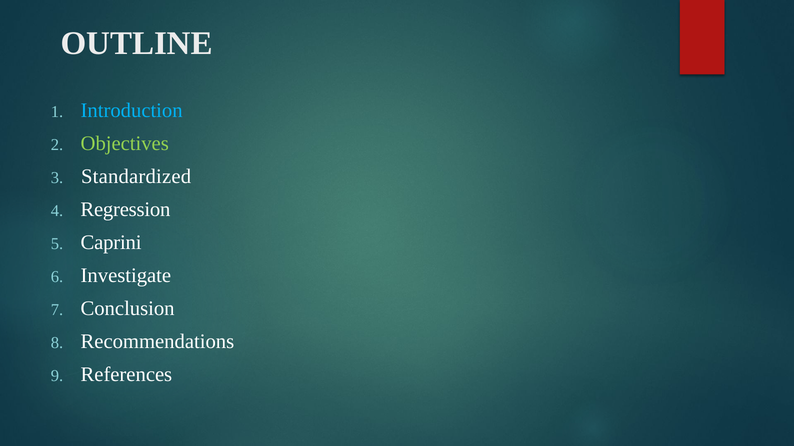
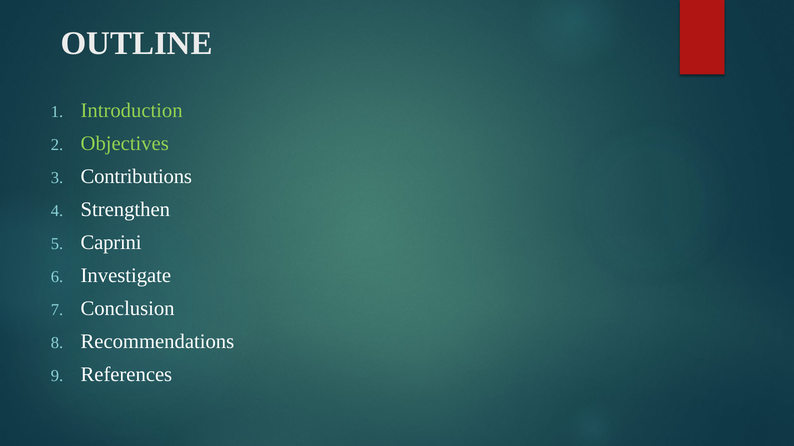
Introduction colour: light blue -> light green (132, 111)
Standardized: Standardized -> Contributions (136, 177)
Regression: Regression -> Strengthen (125, 210)
